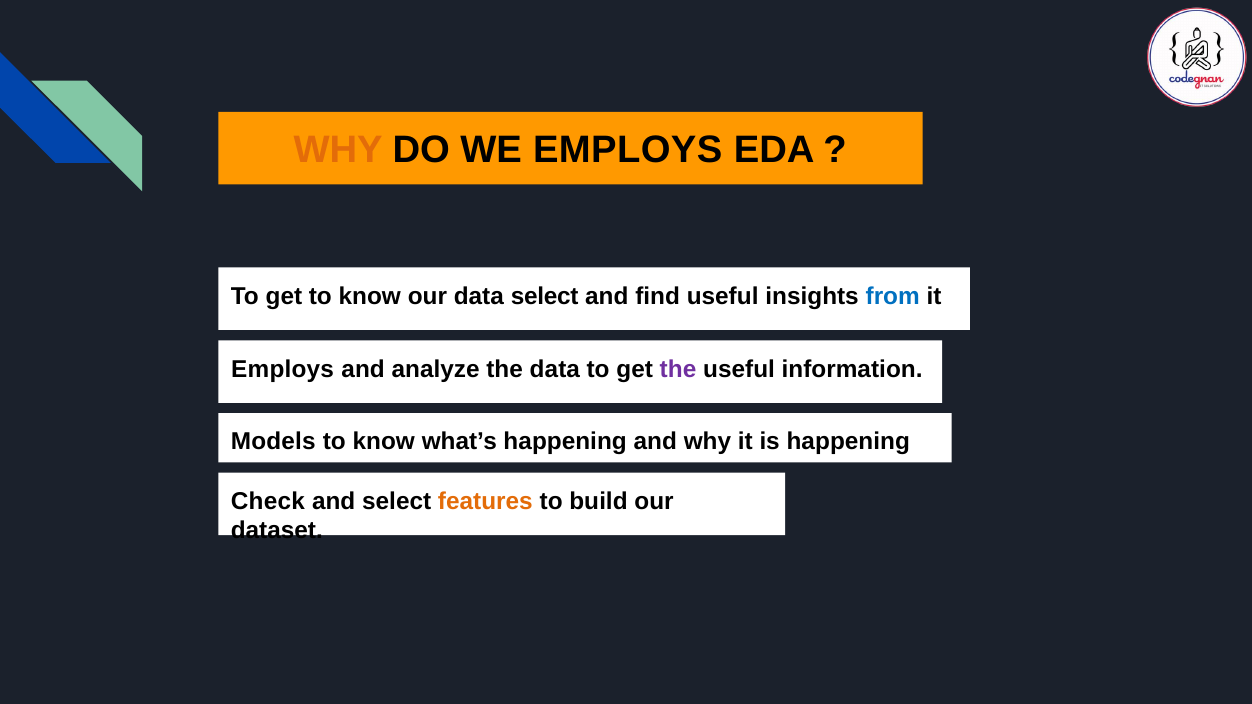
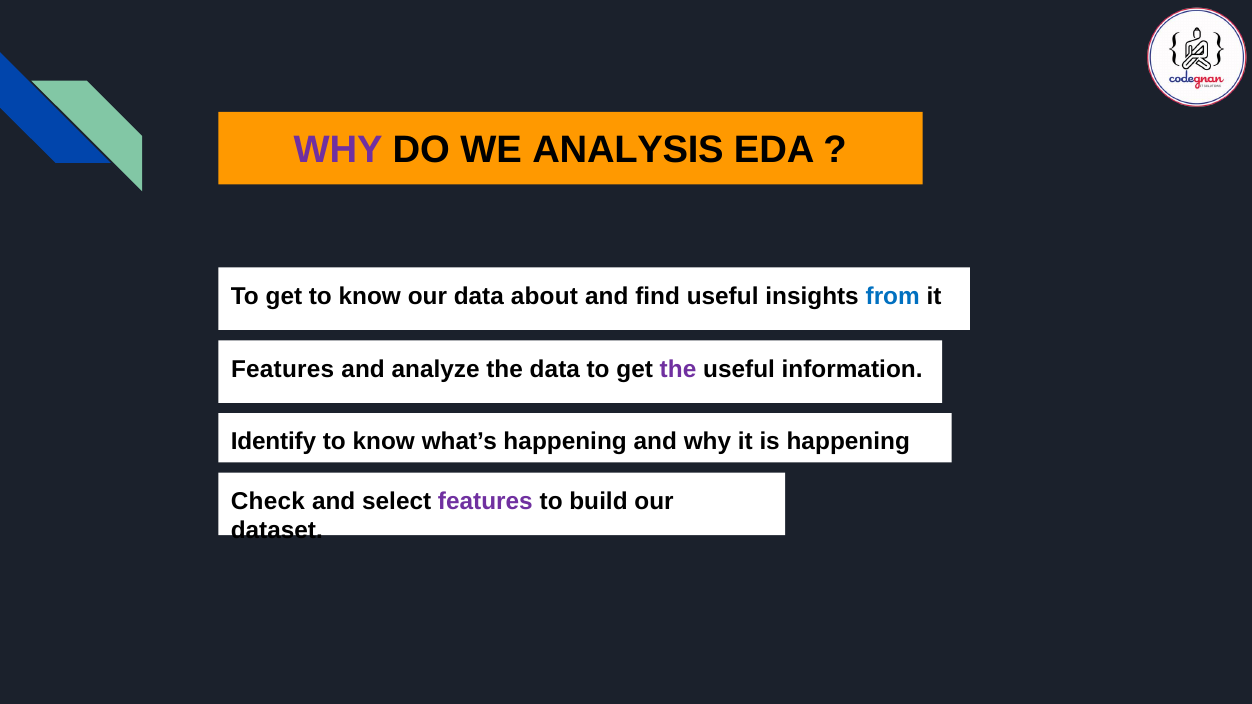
WHY colour: orange -> purple (338, 150)
WE EMPLOYS: EMPLOYS -> ANALYSIS (628, 150)
data select: select -> about (544, 296)
Employs: Employs -> Features (283, 369)
Models: Models -> Identify (273, 442)
features colour: orange -> purple (485, 502)
